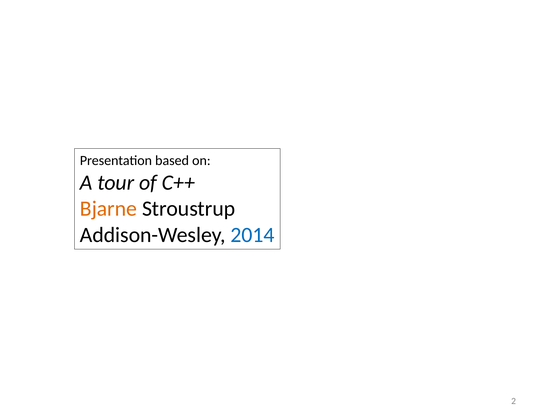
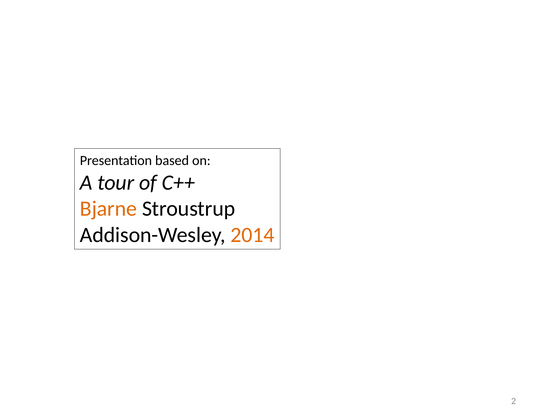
2014 colour: blue -> orange (252, 235)
